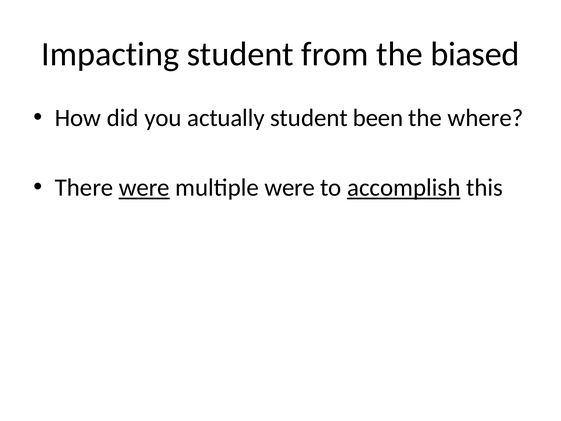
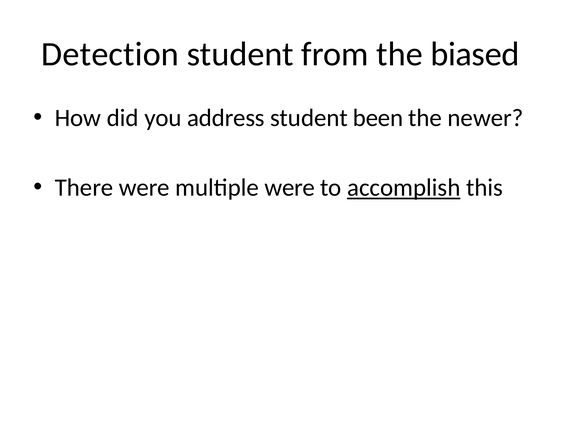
Impacting: Impacting -> Detection (110, 54)
actually: actually -> address (226, 118)
where: where -> newer (485, 118)
were underline: present -> none (144, 188)
